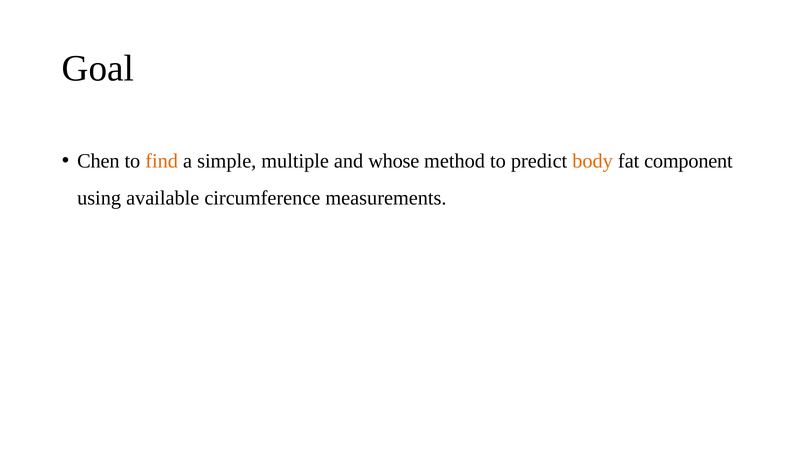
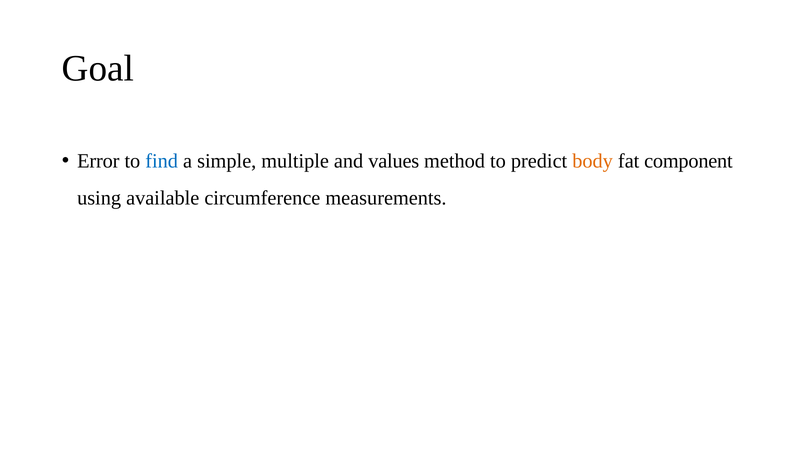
Chen: Chen -> Error (98, 161)
find colour: orange -> blue (162, 161)
whose: whose -> values (394, 161)
